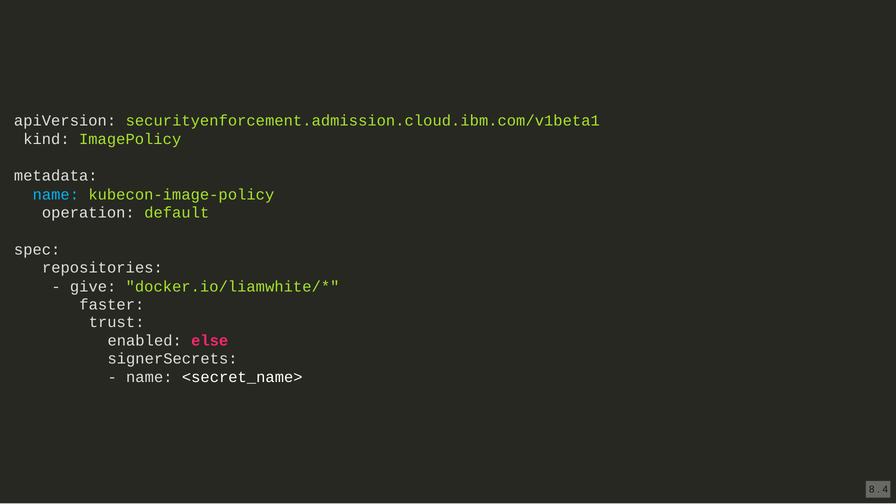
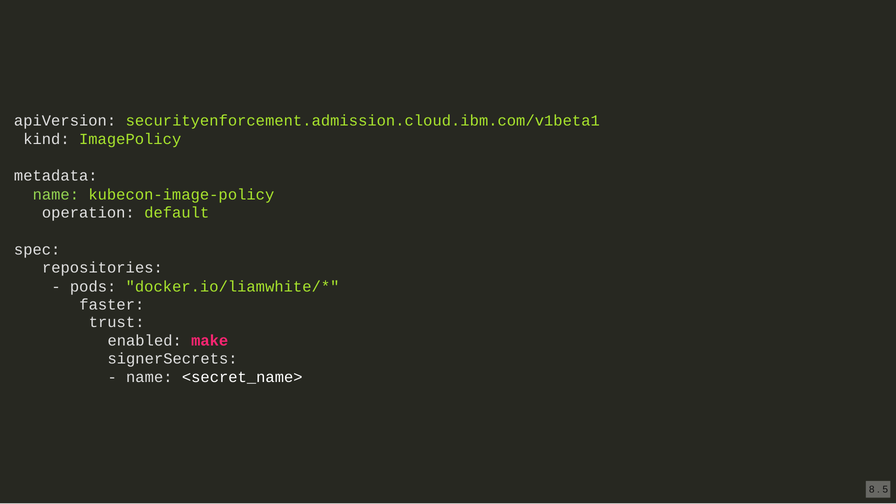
name colour: light blue -> light green (56, 195)
give: give -> pods (93, 287)
else: else -> make (210, 340)
4: 4 -> 5 (885, 490)
